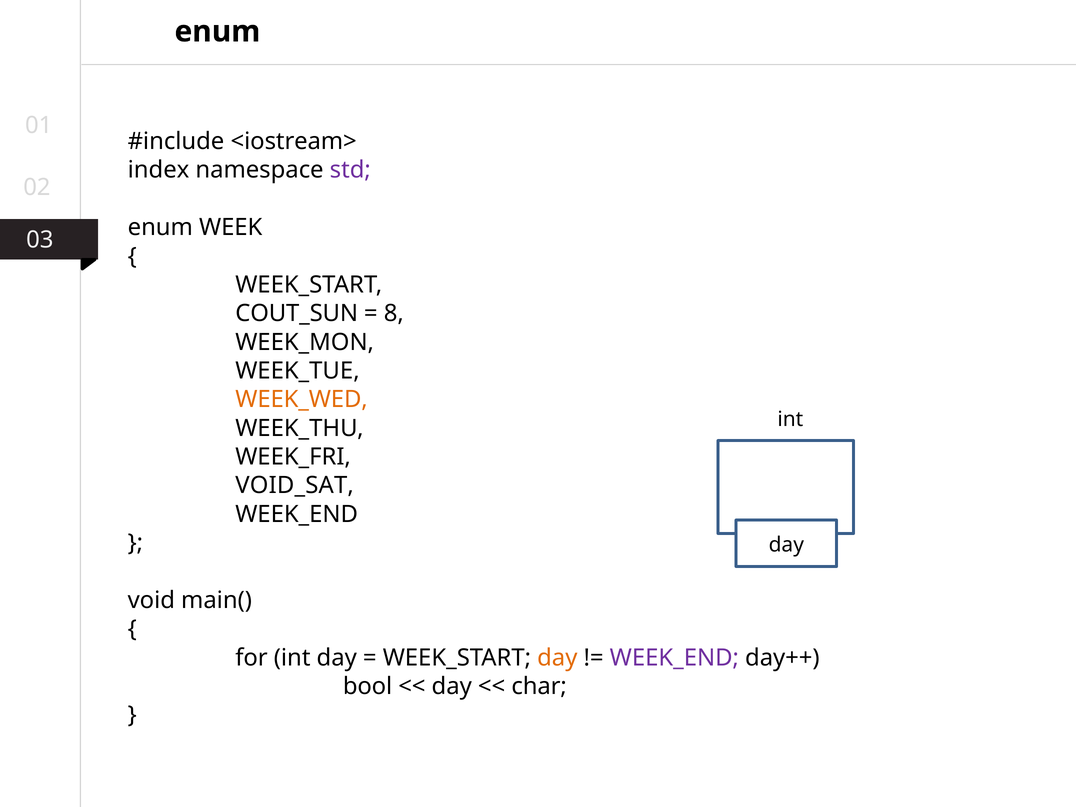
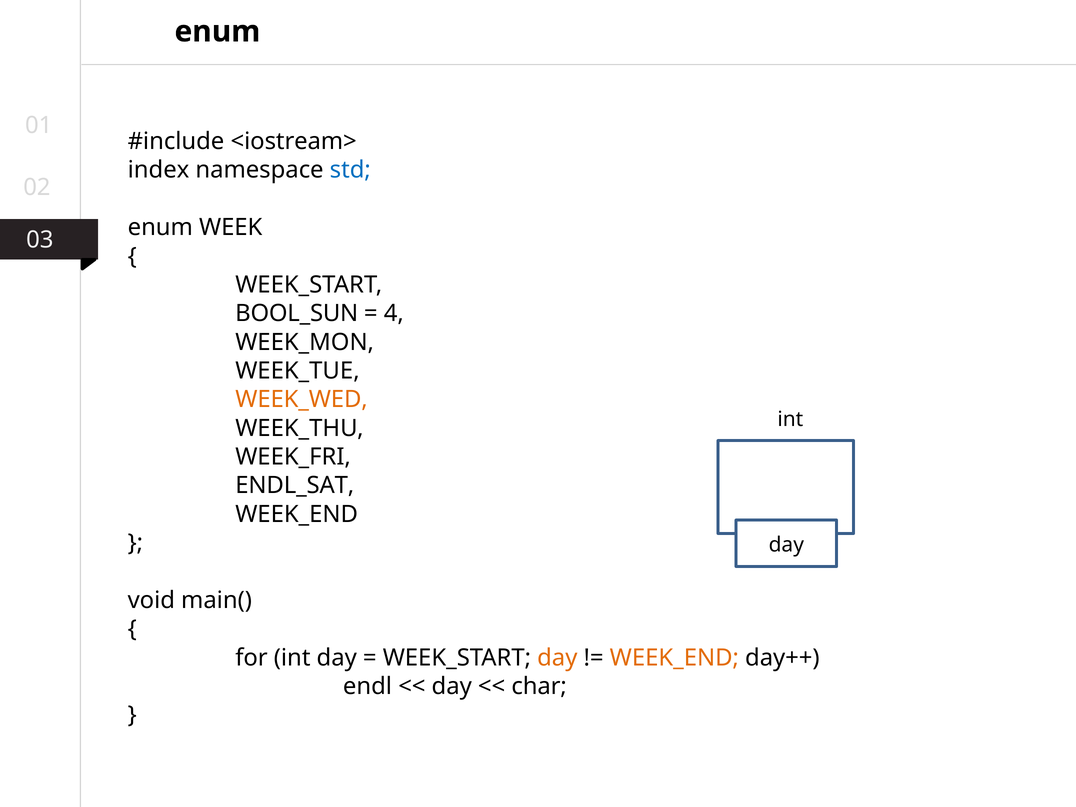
std colour: purple -> blue (350, 170)
COUT_SUN: COUT_SUN -> BOOL_SUN (297, 313)
8: 8 -> 4 (394, 313)
VOID_SAT: VOID_SAT -> ENDL_SAT (295, 486)
WEEK_END colour: purple -> orange (674, 658)
bool: bool -> endl (367, 686)
